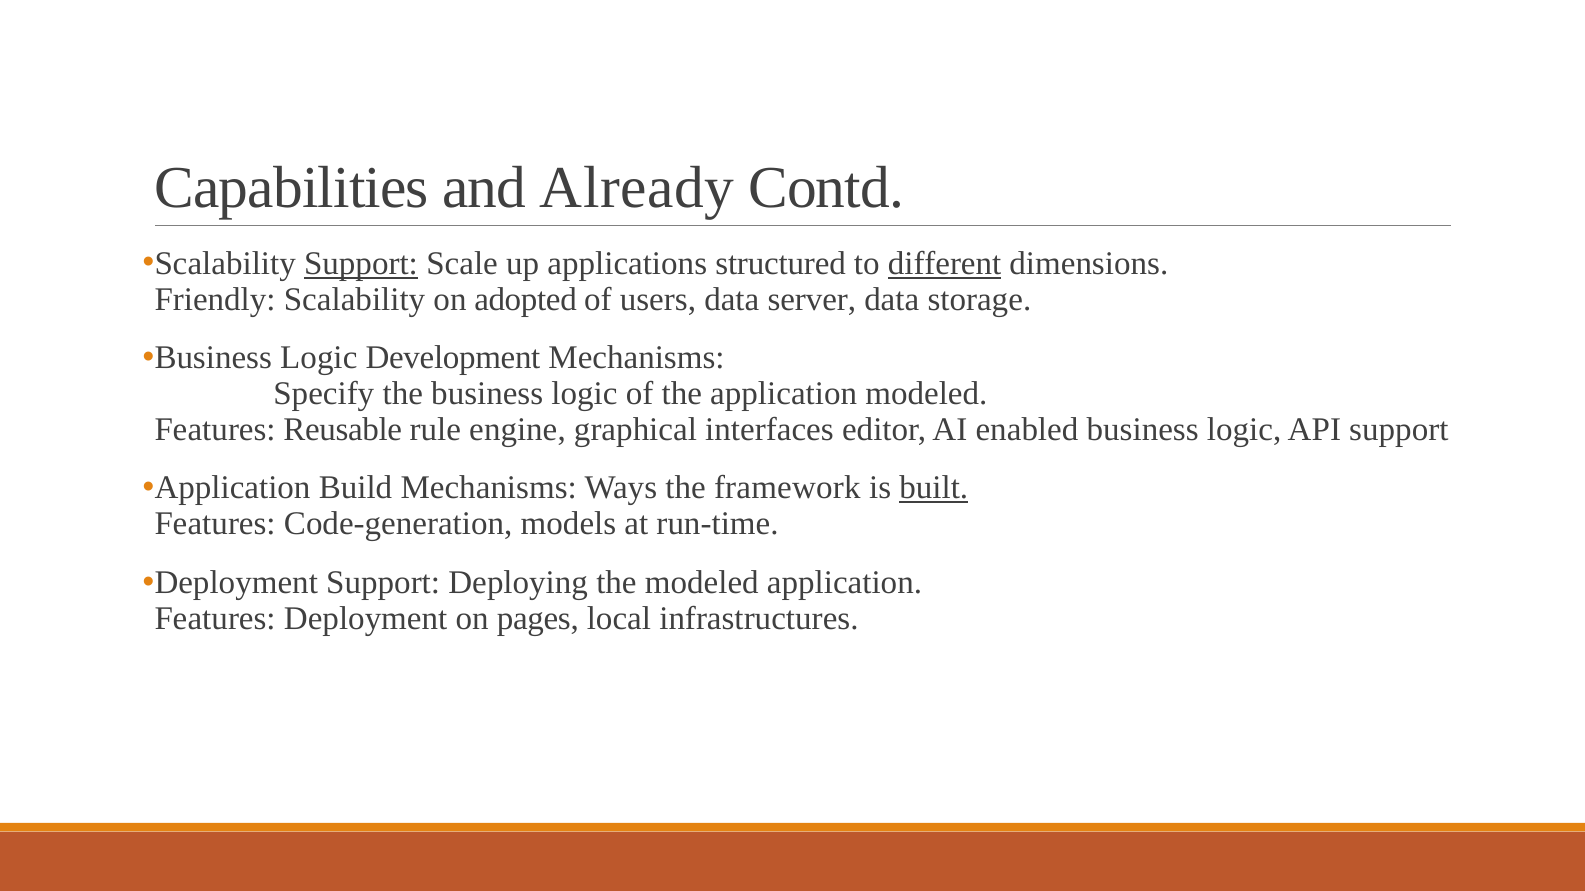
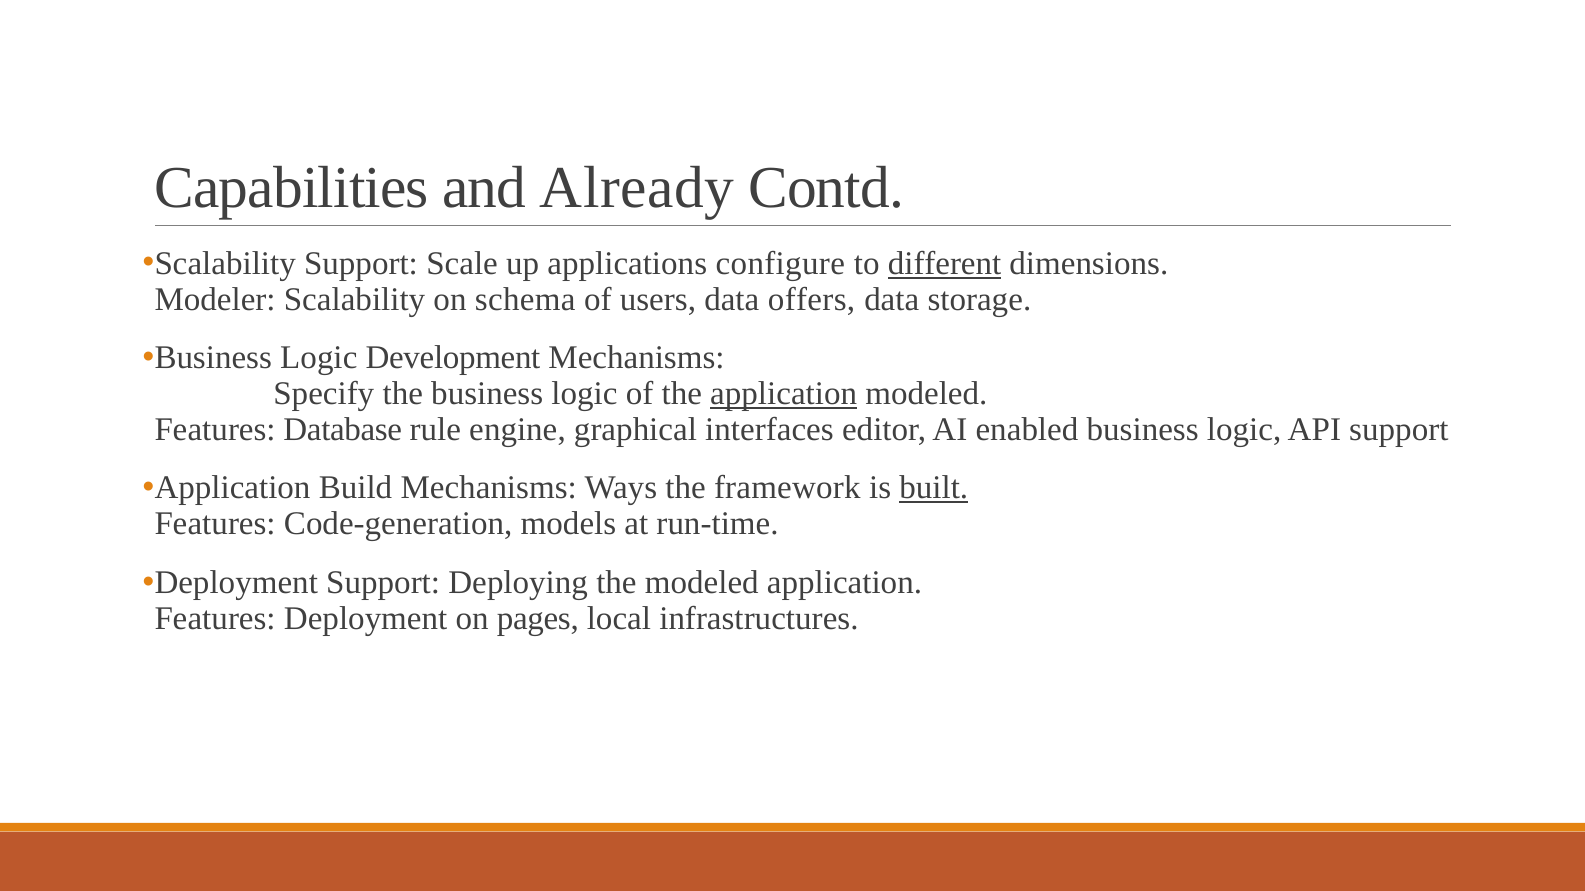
Support underline: present -> none (361, 264)
structured: structured -> configure (780, 264)
Friendly: Friendly -> Modeler (215, 299)
adopted: adopted -> schema (525, 299)
server: server -> offers (812, 299)
application underline: none -> present (784, 394)
Reusable: Reusable -> Database (343, 430)
